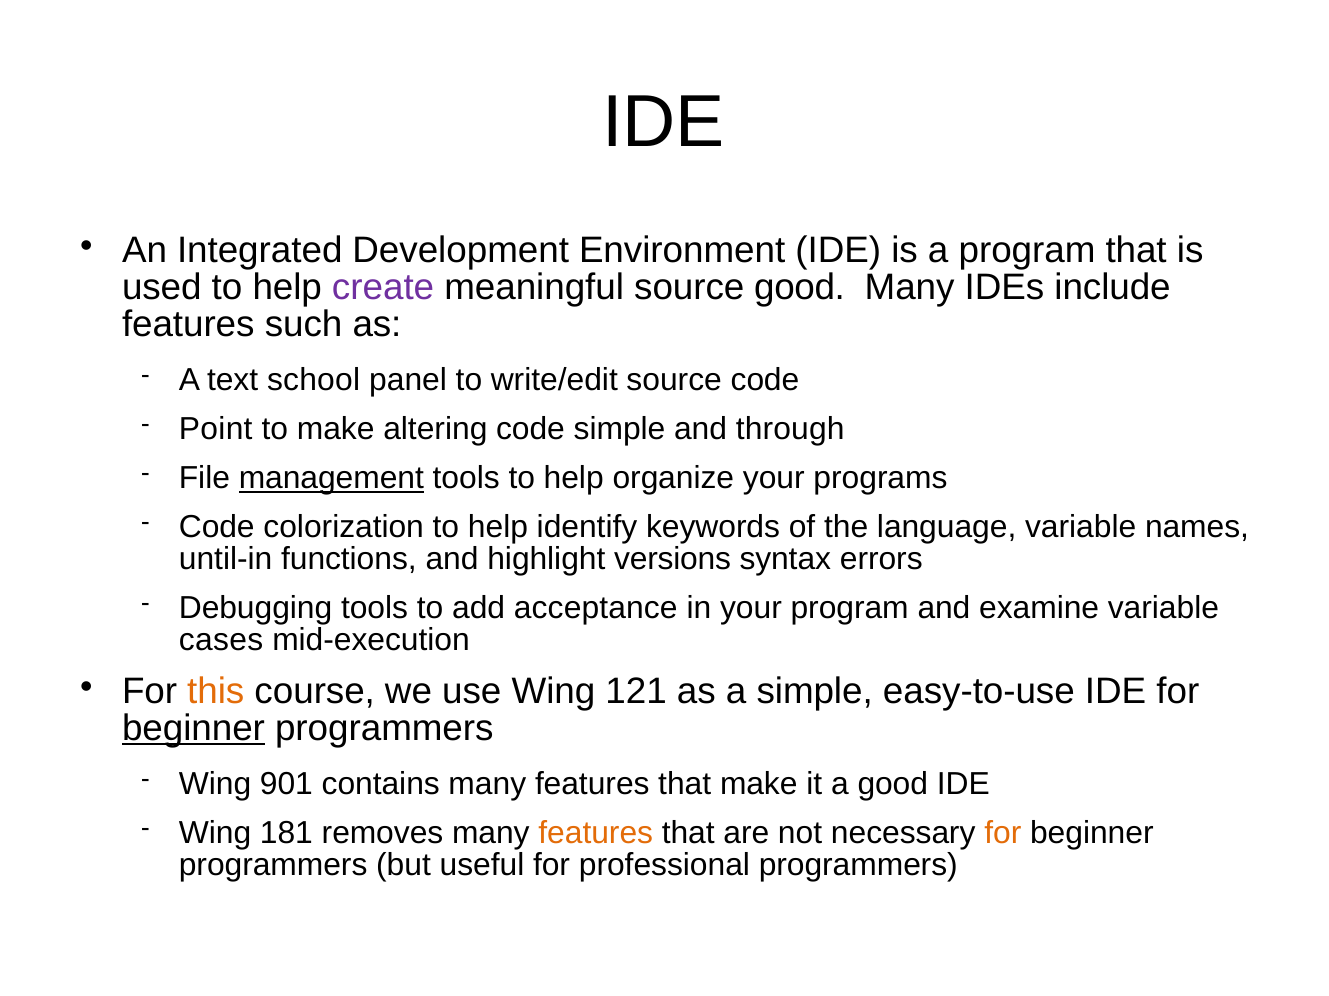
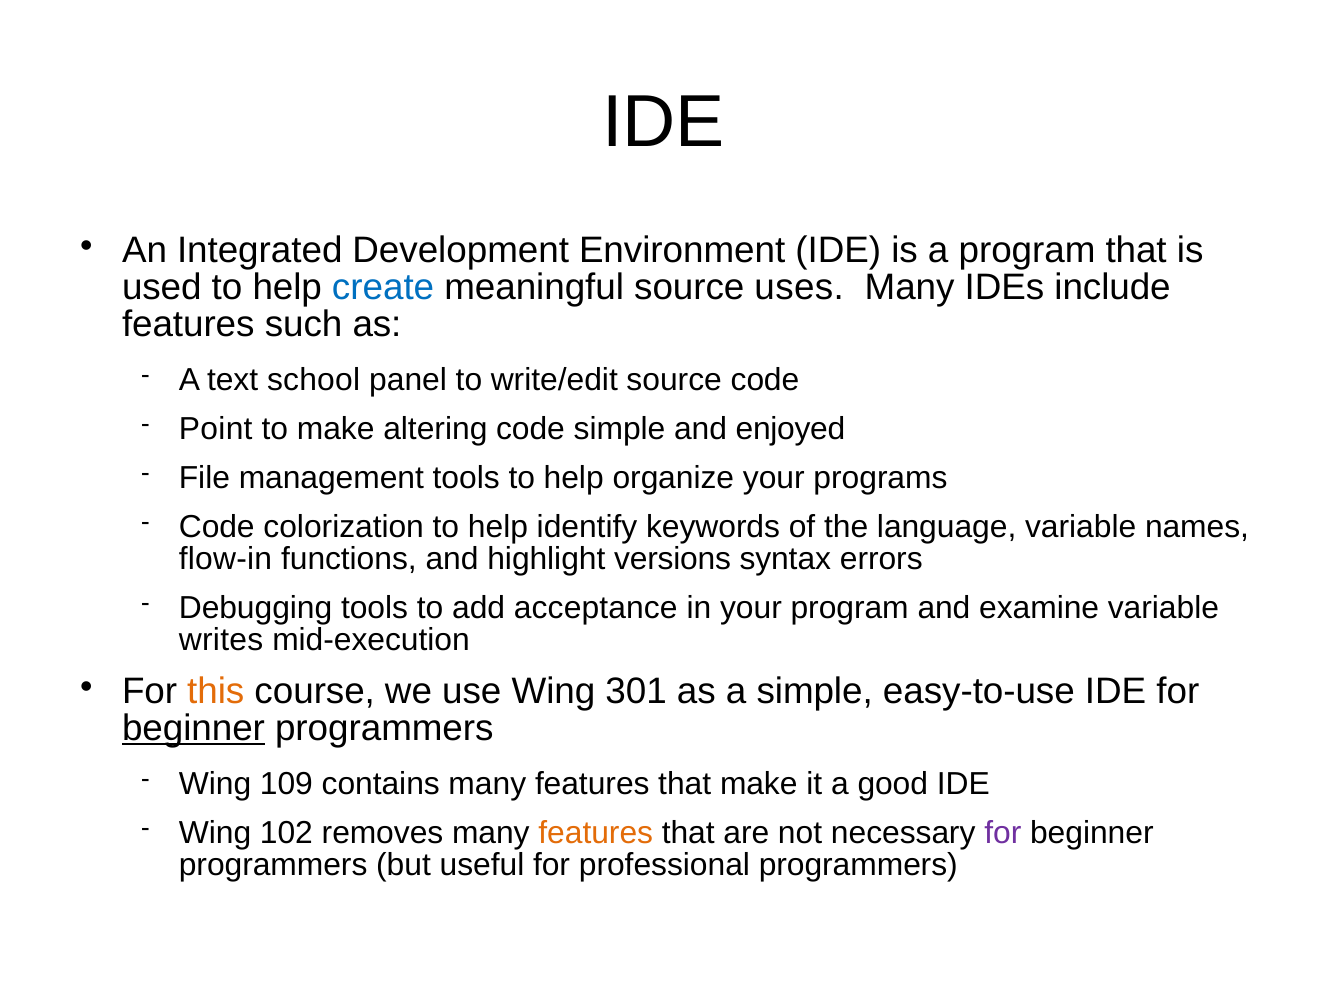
create colour: purple -> blue (383, 288)
source good: good -> uses (799, 288)
through: through -> enjoyed (790, 430)
management underline: present -> none (331, 479)
until-in: until-in -> flow-in (225, 560)
cases: cases -> writes (221, 641)
121: 121 -> 301 (636, 692)
901: 901 -> 109 (286, 785)
181: 181 -> 102 (286, 834)
for colour: orange -> purple (1003, 834)
